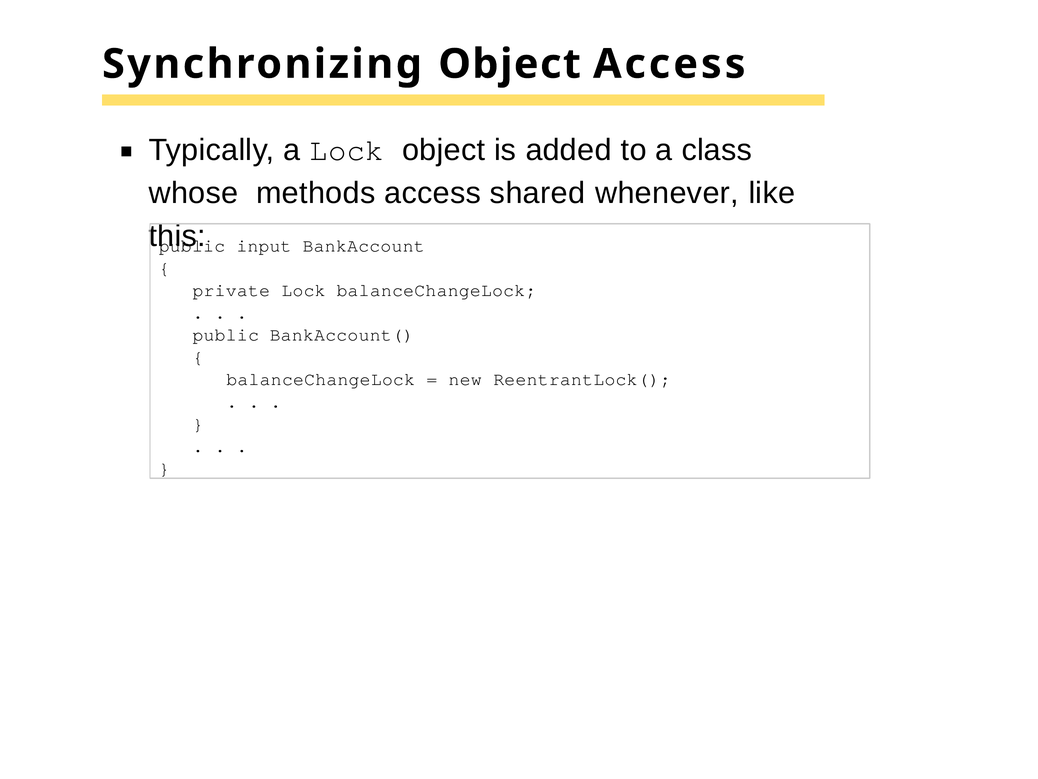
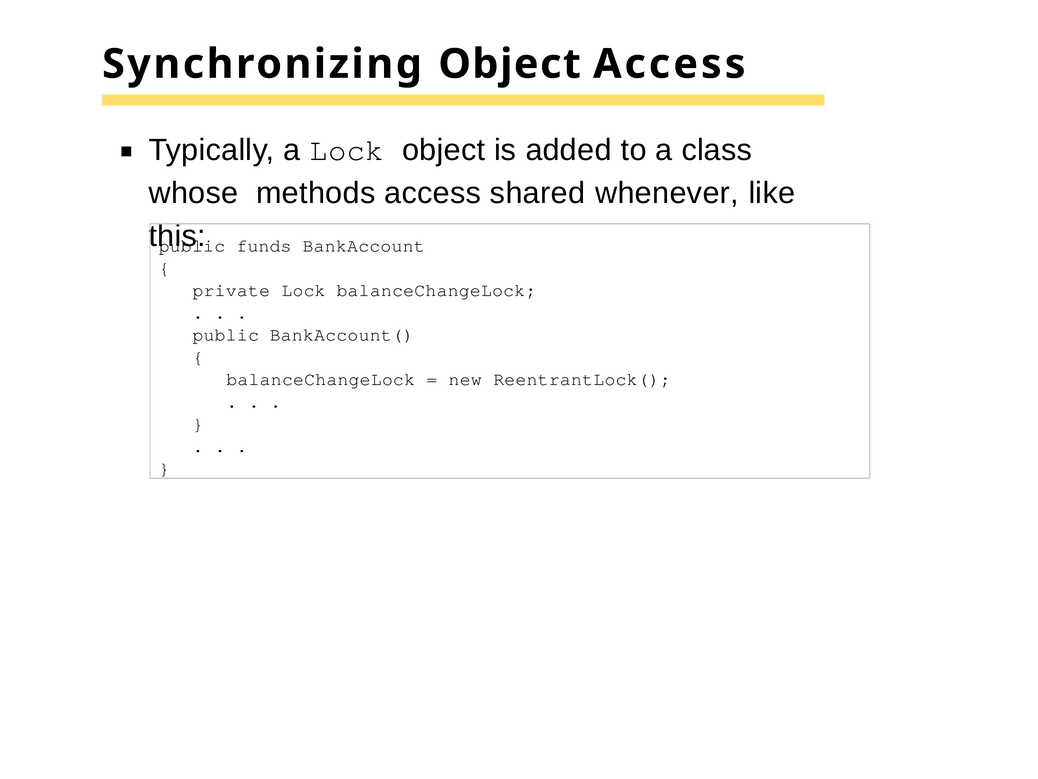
input: input -> funds (264, 246)
